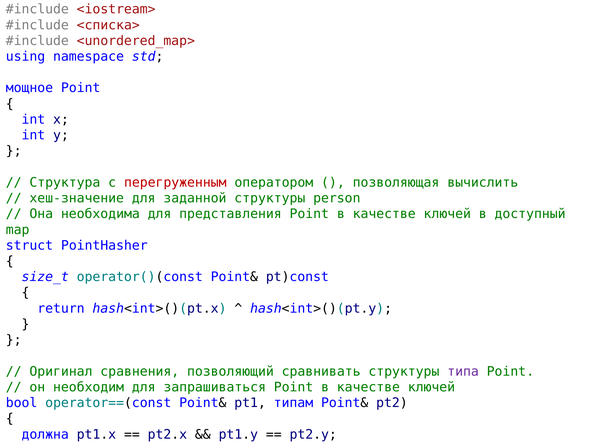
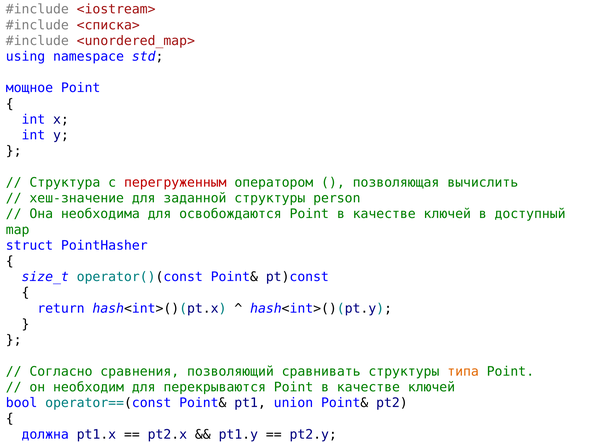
представления: представления -> освобождаются (230, 214)
Оригинал: Оригинал -> Согласно (61, 372)
типа colour: purple -> orange (463, 372)
запрашиваться: запрашиваться -> перекрываются (215, 387)
типам: типам -> union (293, 403)
